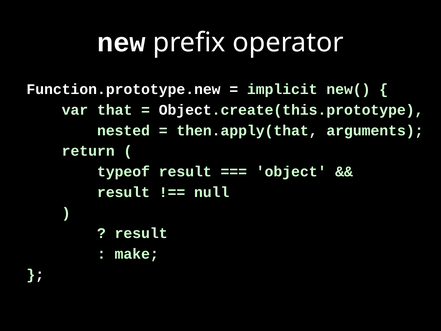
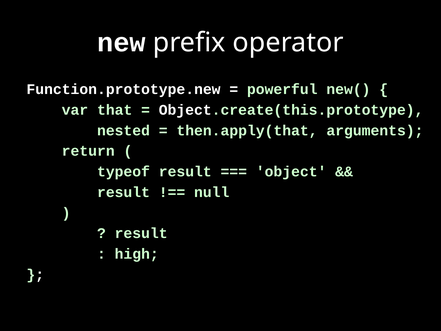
implicit: implicit -> powerful (282, 89)
make: make -> high (137, 254)
